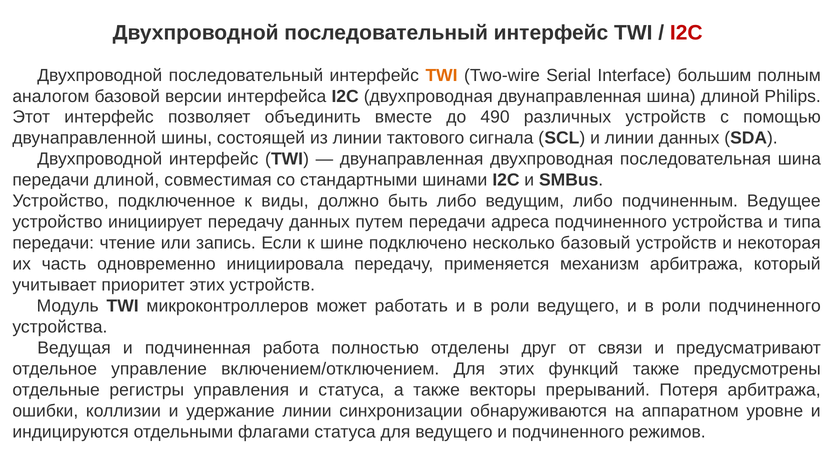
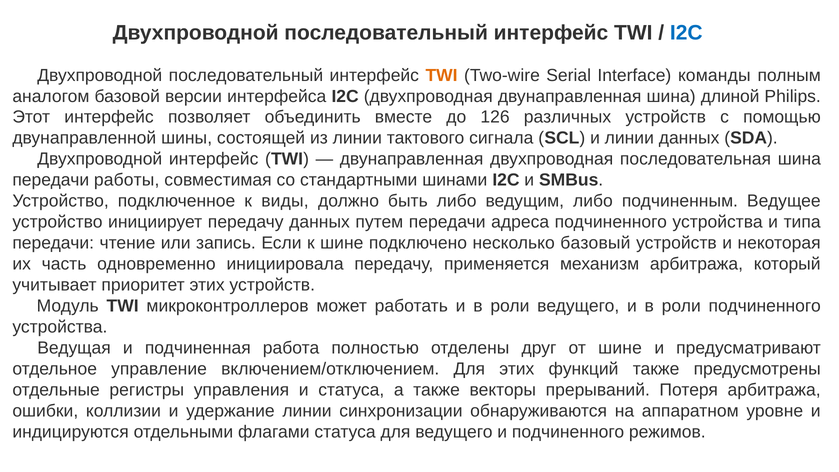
I2C colour: red -> blue (686, 33)
большим: большим -> команды (714, 75)
490: 490 -> 126 (495, 117)
передачи длиной: длиной -> работы (127, 180)
от связи: связи -> шине (620, 348)
